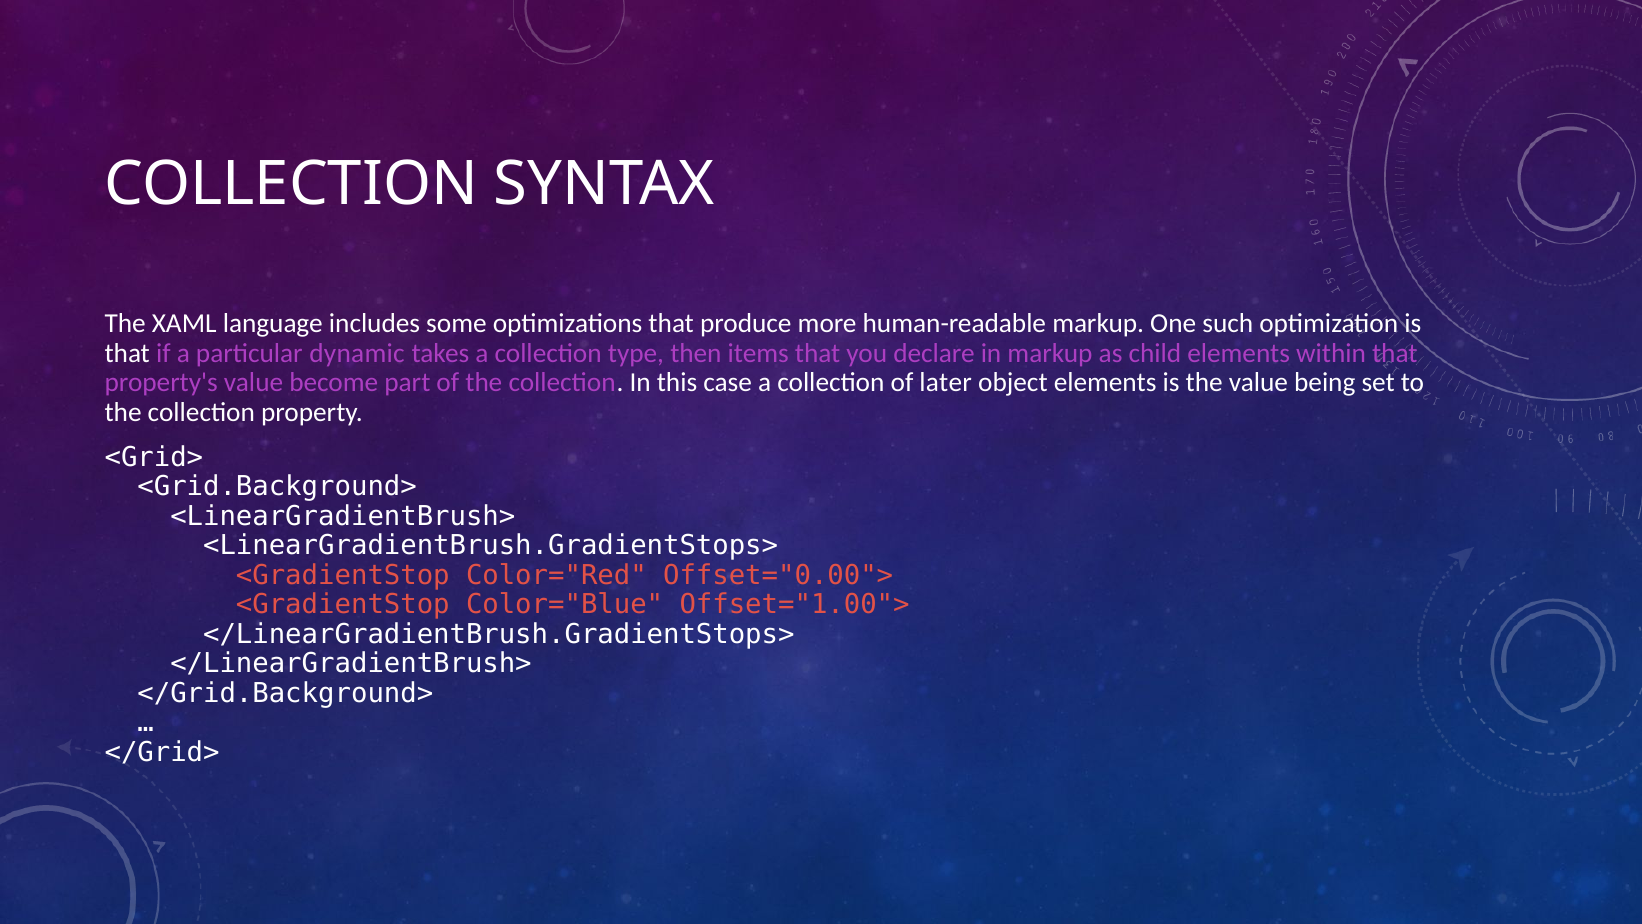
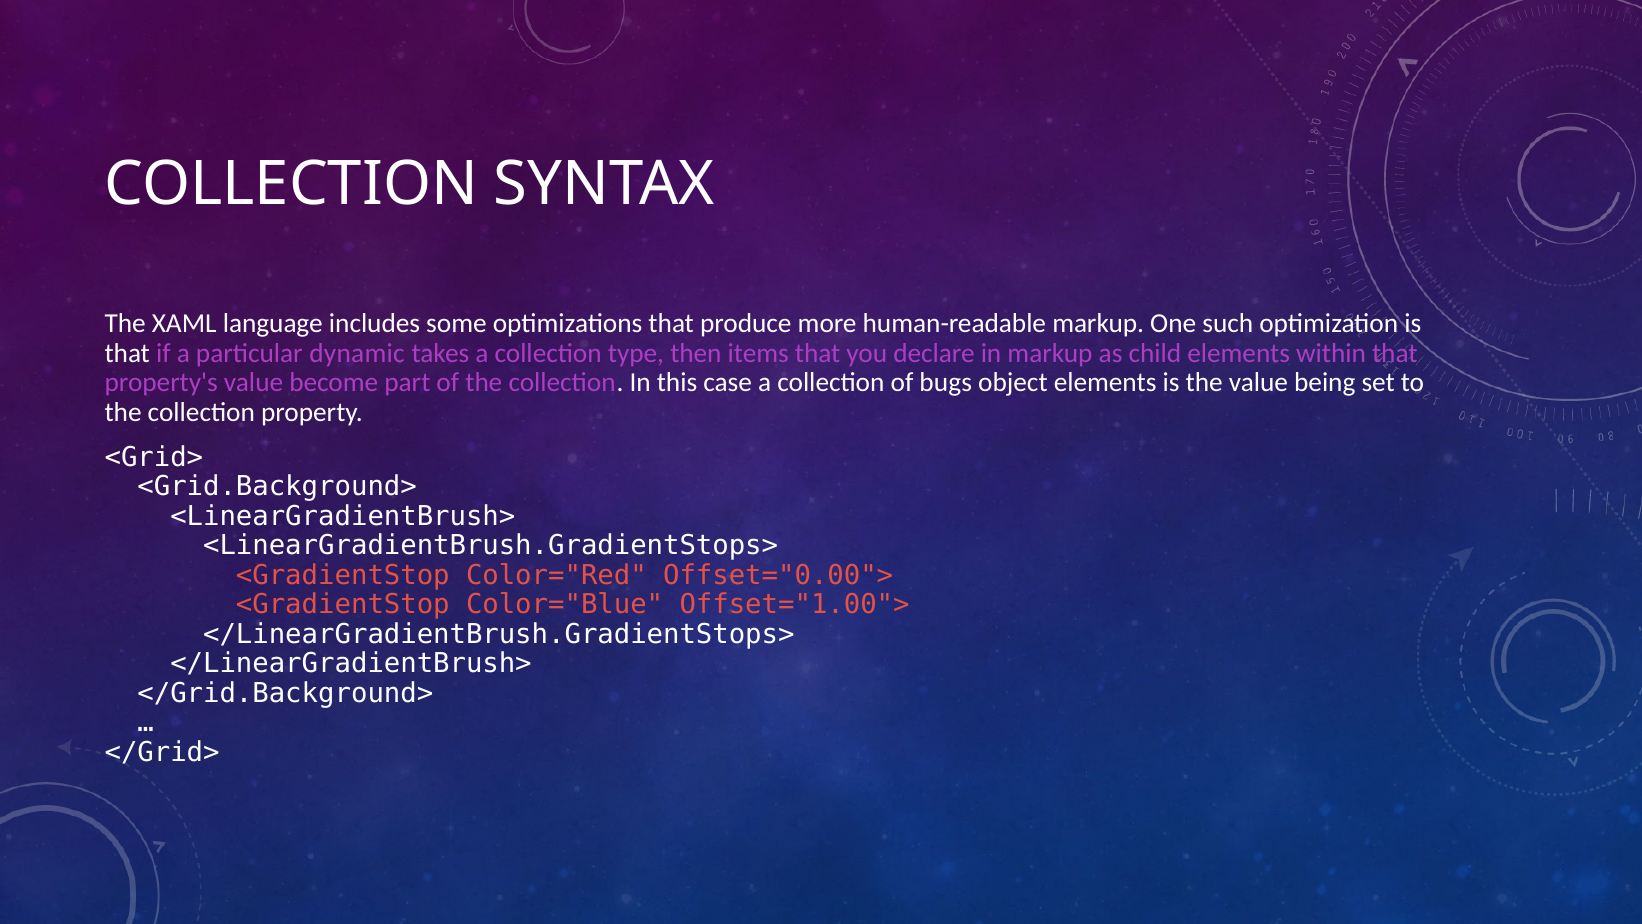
later: later -> bugs (946, 382)
